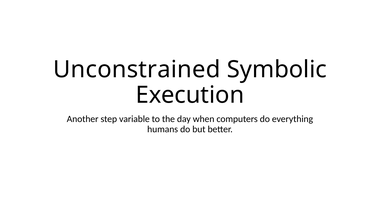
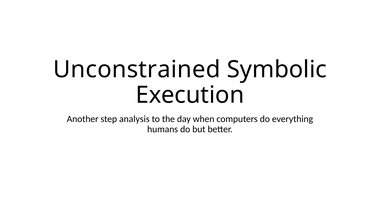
variable: variable -> analysis (134, 119)
